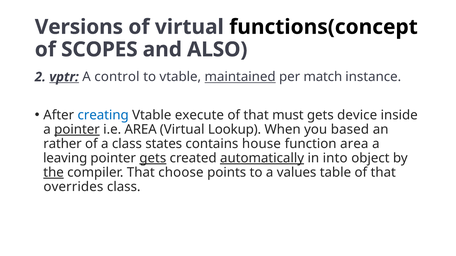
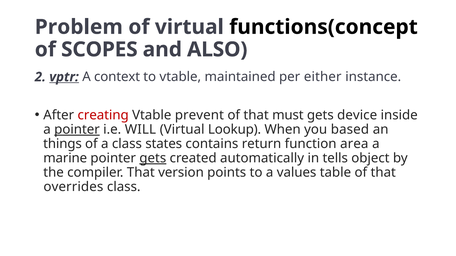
Versions: Versions -> Problem (79, 27)
control: control -> context (117, 77)
maintained underline: present -> none (240, 77)
match: match -> either (323, 77)
creating colour: blue -> red (103, 115)
execute: execute -> prevent (199, 115)
i.e AREA: AREA -> WILL (140, 130)
rather: rather -> things (63, 144)
house: house -> return (262, 144)
leaving: leaving -> marine (65, 158)
automatically underline: present -> none (262, 158)
into: into -> tells (335, 158)
the underline: present -> none (54, 173)
choose: choose -> version (181, 173)
